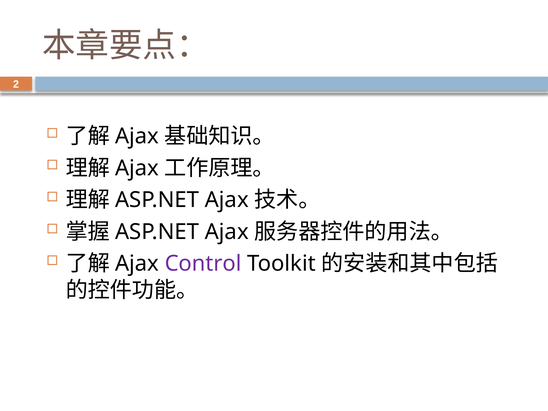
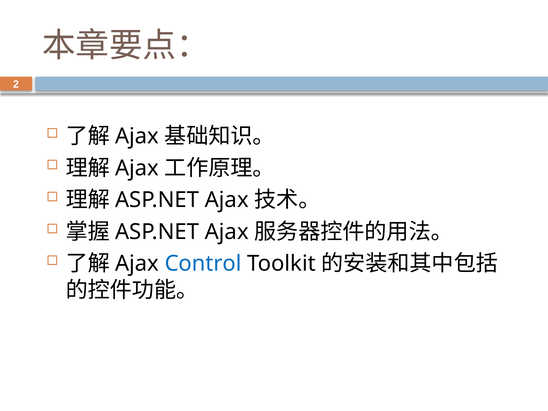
Control colour: purple -> blue (203, 264)
